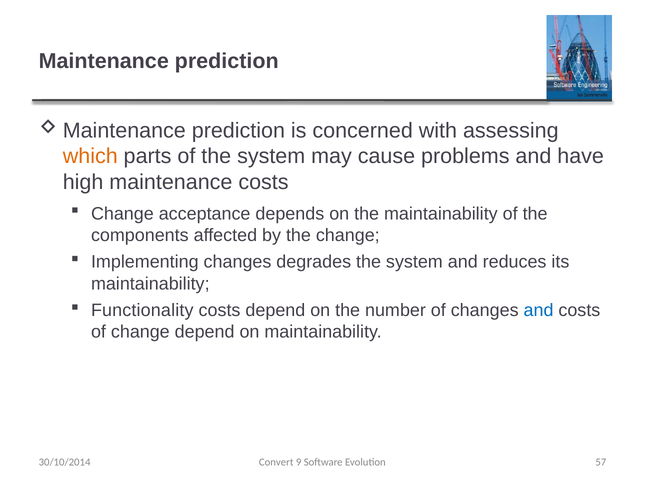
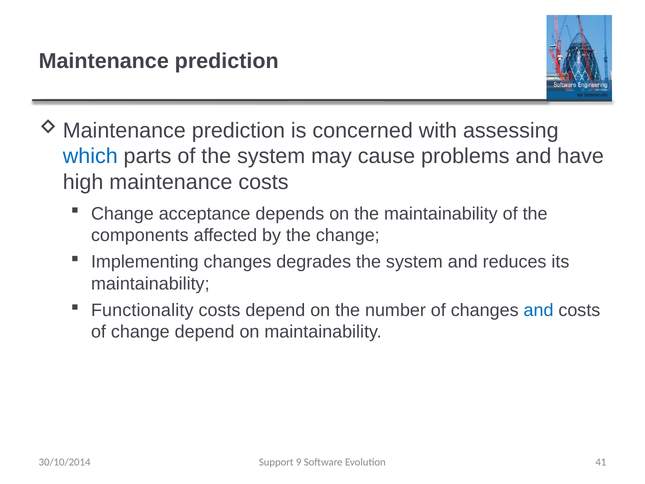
which colour: orange -> blue (90, 156)
Convert: Convert -> Support (276, 462)
57: 57 -> 41 (601, 462)
